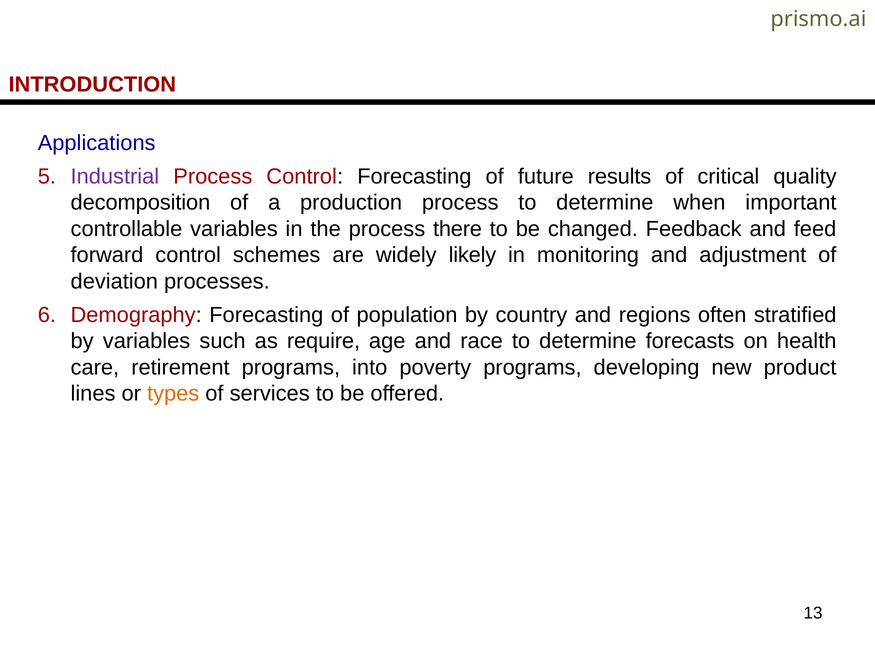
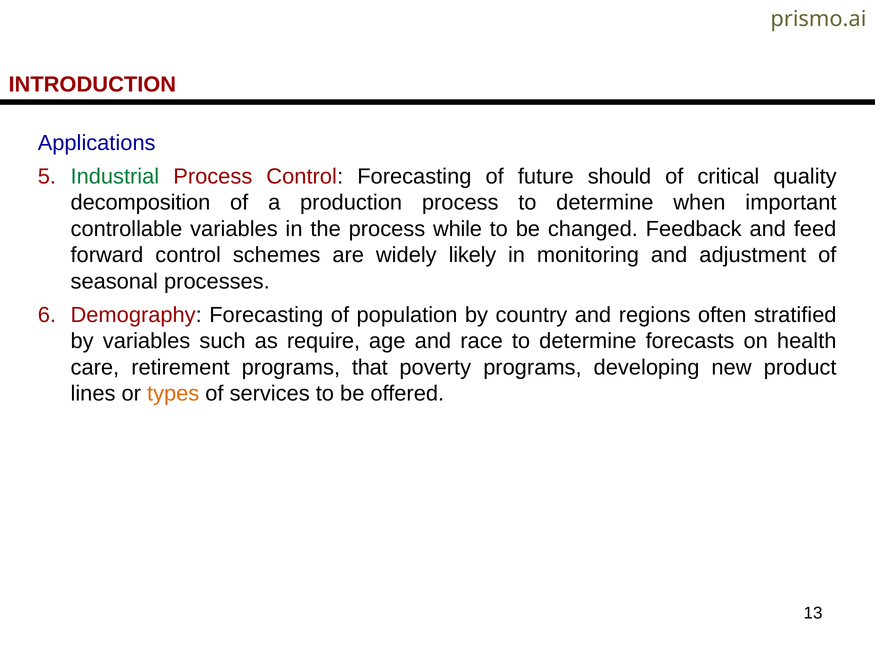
Industrial colour: purple -> green (115, 176)
results: results -> should (620, 176)
there: there -> while (458, 229)
deviation: deviation -> seasonal (114, 281)
into: into -> that (370, 367)
